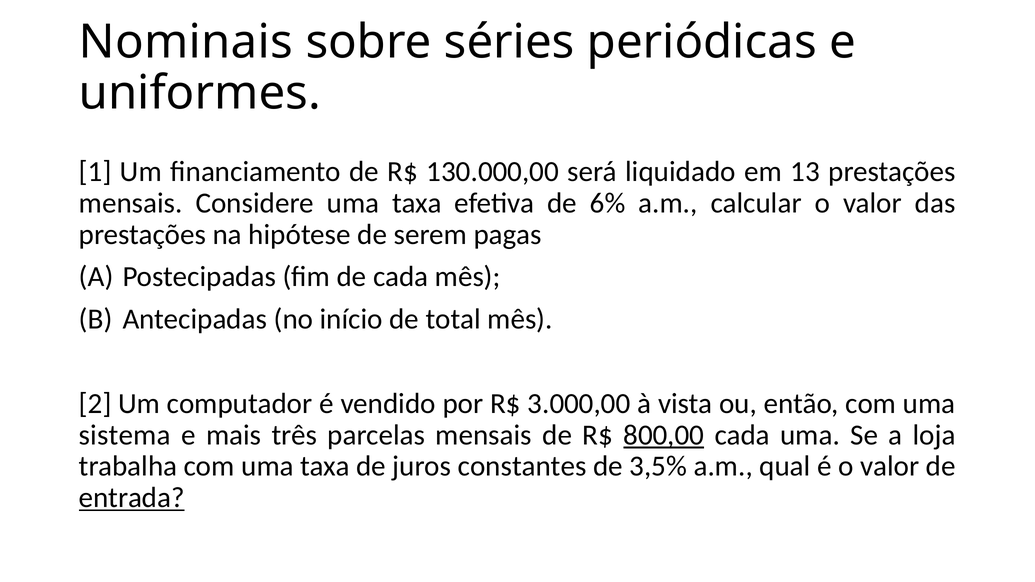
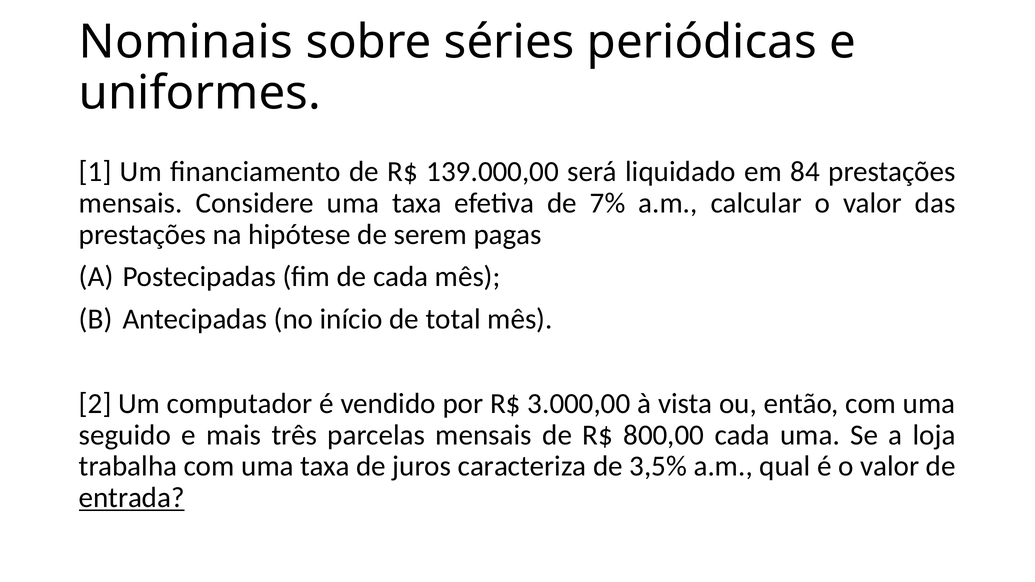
130.000,00: 130.000,00 -> 139.000,00 (493, 172)
13: 13 -> 84 (805, 172)
6%: 6% -> 7% (608, 203)
sistema: sistema -> seguido (125, 435)
800,00 underline: present -> none (664, 435)
constantes: constantes -> caracteriza (522, 467)
